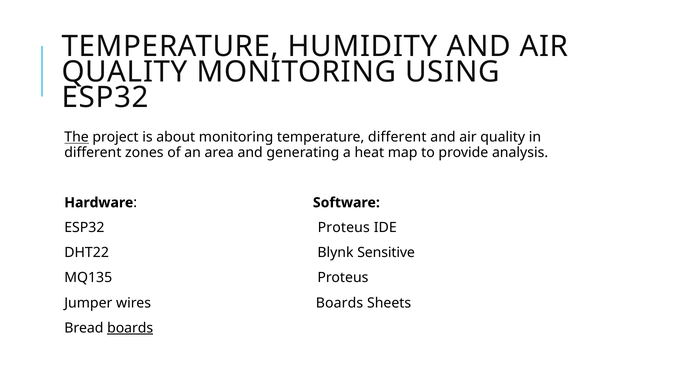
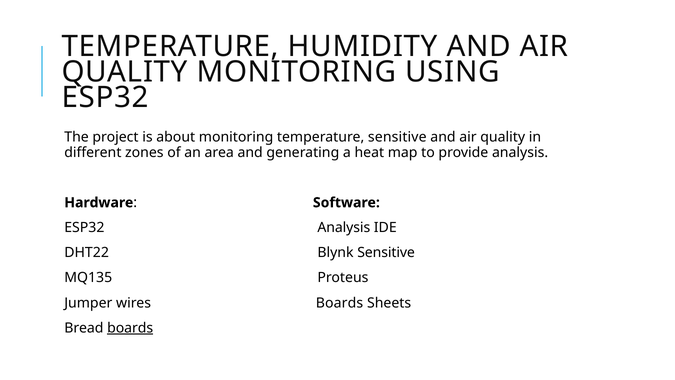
The underline: present -> none (77, 137)
temperature different: different -> sensitive (397, 137)
ESP32 Proteus: Proteus -> Analysis (344, 228)
